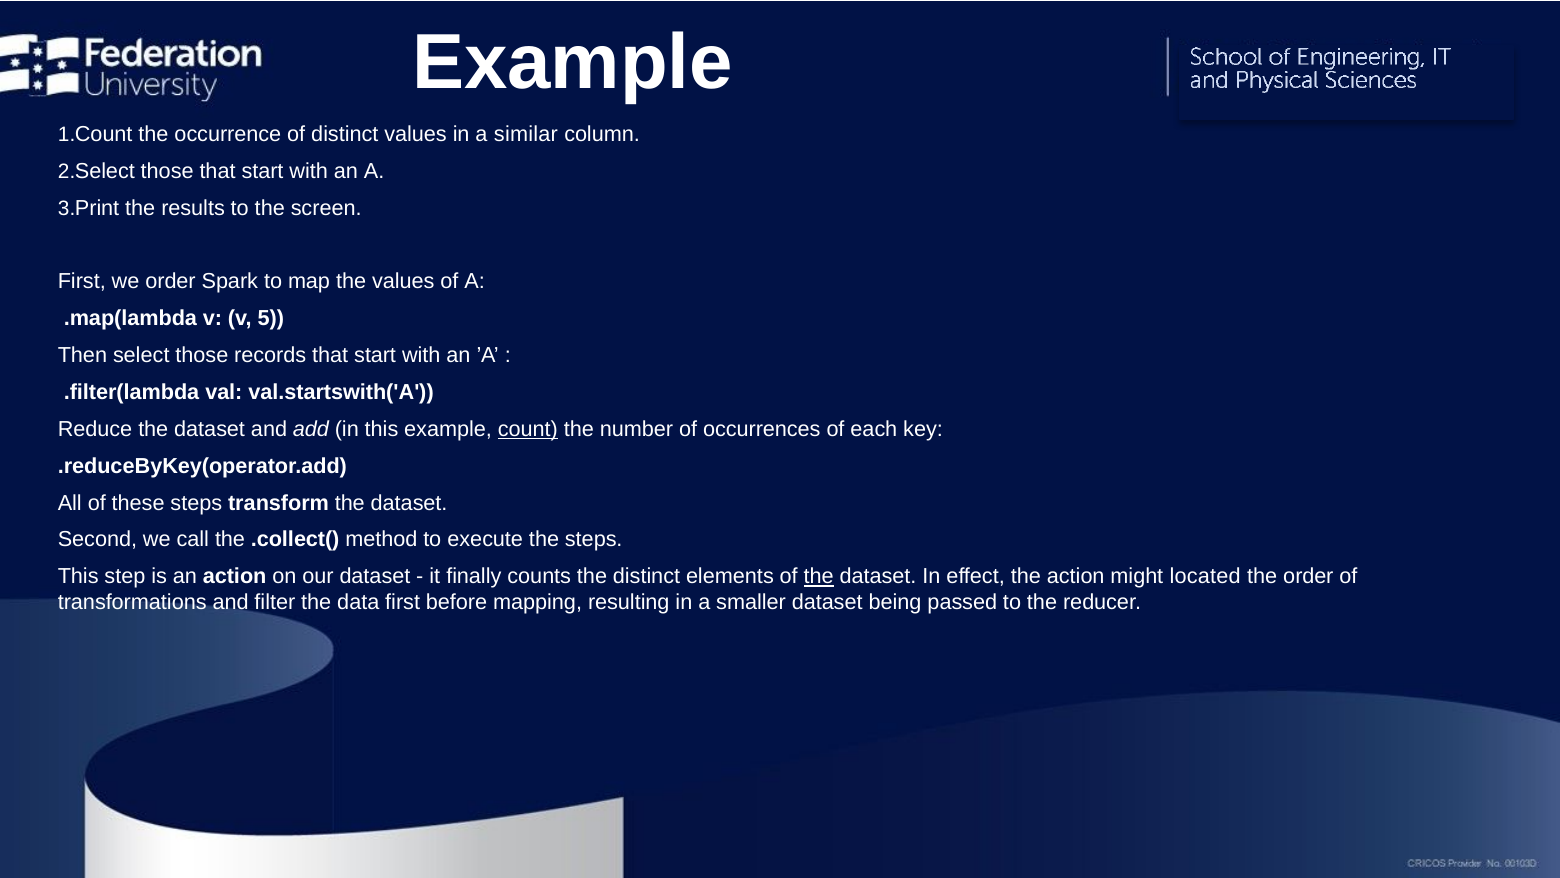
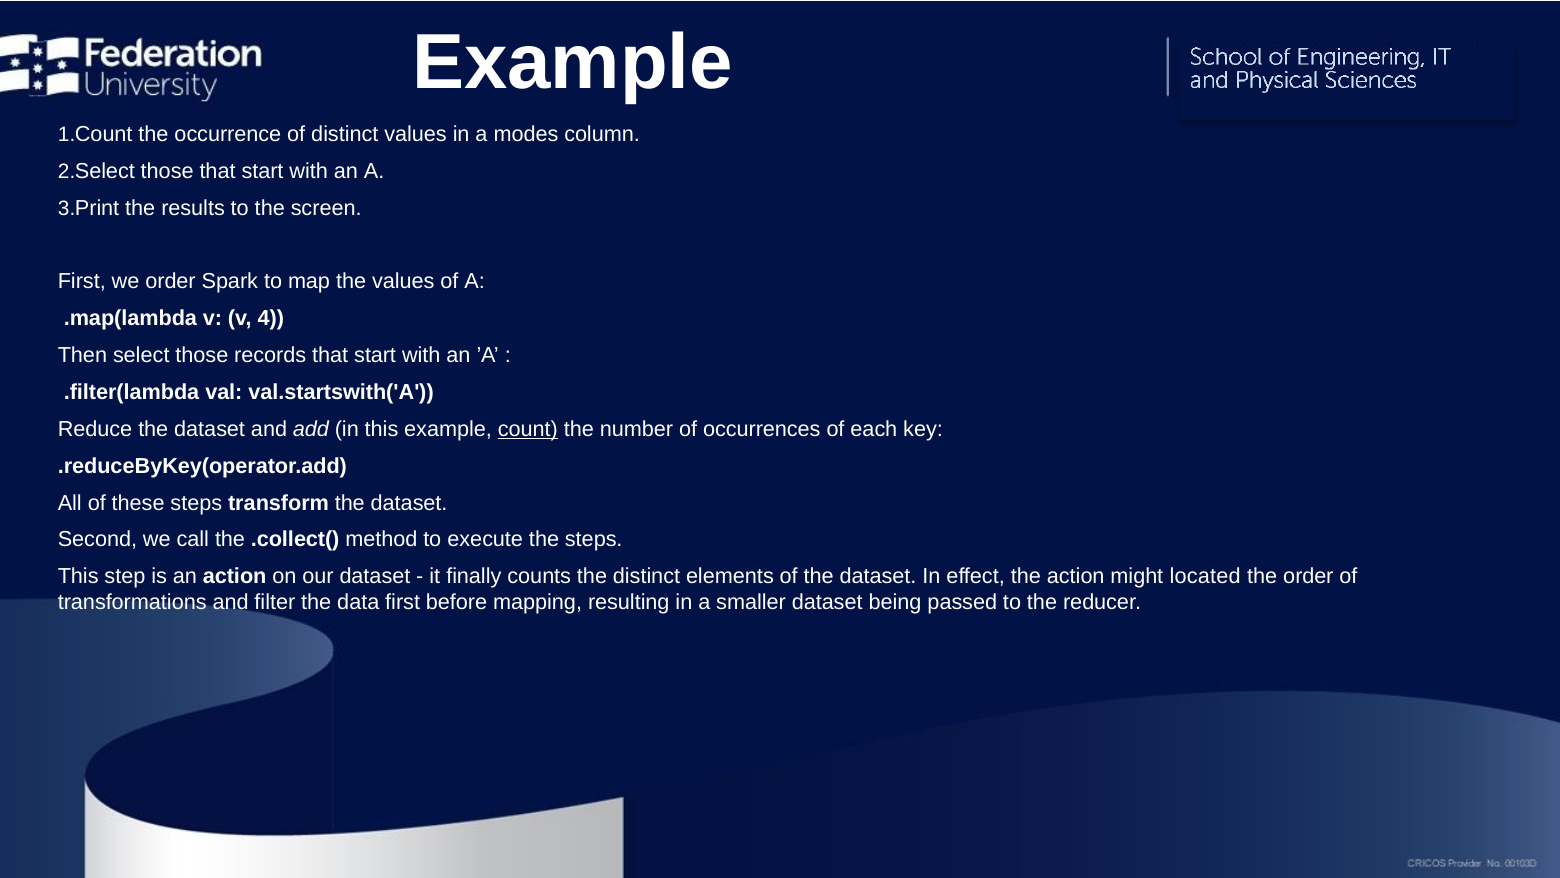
similar: similar -> modes (526, 134)
5: 5 -> 4 (271, 318)
the underline: present -> none (819, 576)
